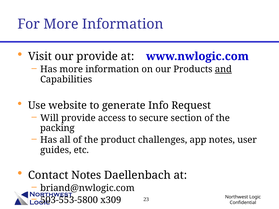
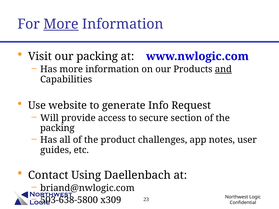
More underline: none -> present (61, 24)
our provide: provide -> packing (97, 56)
Contact Notes: Notes -> Using (86, 175)
503-553-5800: 503-553-5800 -> 503-638-5800 (69, 200)
